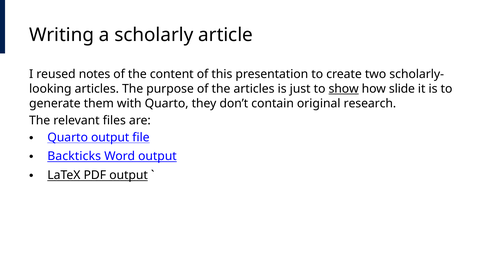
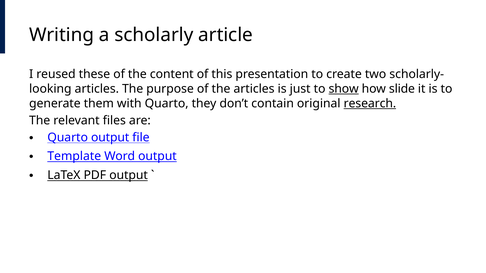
notes: notes -> these (94, 74)
research underline: none -> present (370, 104)
Backticks: Backticks -> Template (74, 157)
